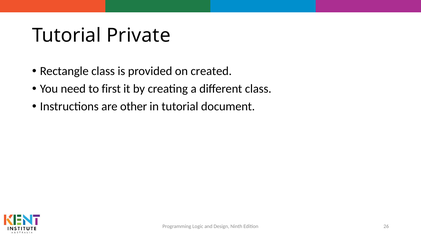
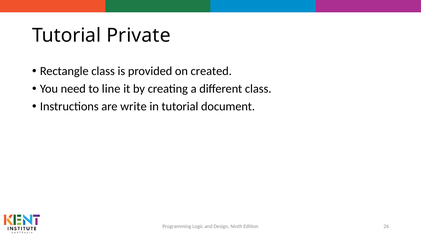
first: first -> line (111, 89)
other: other -> write (133, 106)
